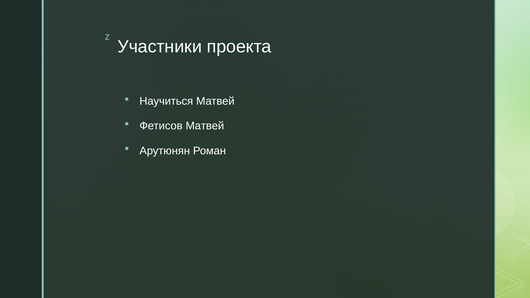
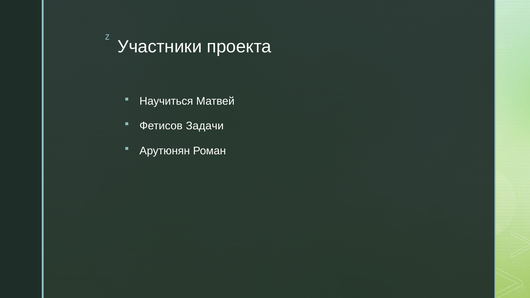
Фетисов Матвей: Матвей -> Задачи (205, 126)
